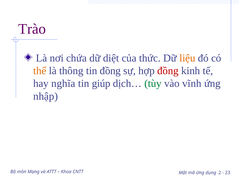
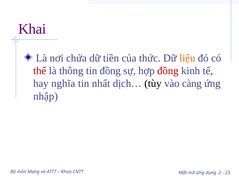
Trào: Trào -> Khai (32, 29)
diệt: diệt -> tiền (111, 58)
thể colour: orange -> red (40, 71)
giúp: giúp -> nhất (101, 84)
tùy colour: green -> black (153, 84)
vĩnh: vĩnh -> càng (192, 84)
